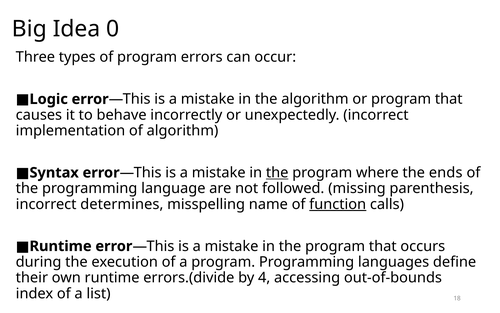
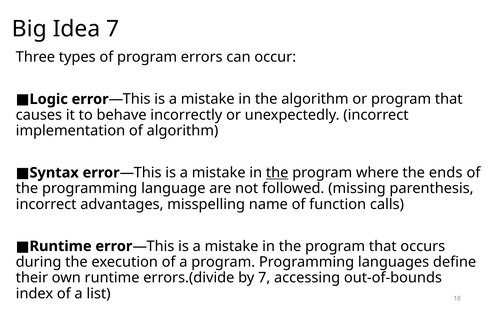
Idea 0: 0 -> 7 (113, 29)
determines: determines -> advantages (122, 204)
function underline: present -> none (338, 204)
by 4: 4 -> 7 (264, 277)
